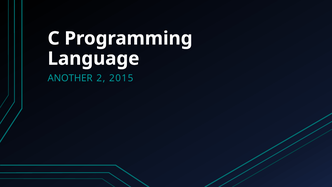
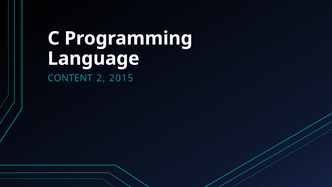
ANOTHER: ANOTHER -> CONTENT (70, 78)
